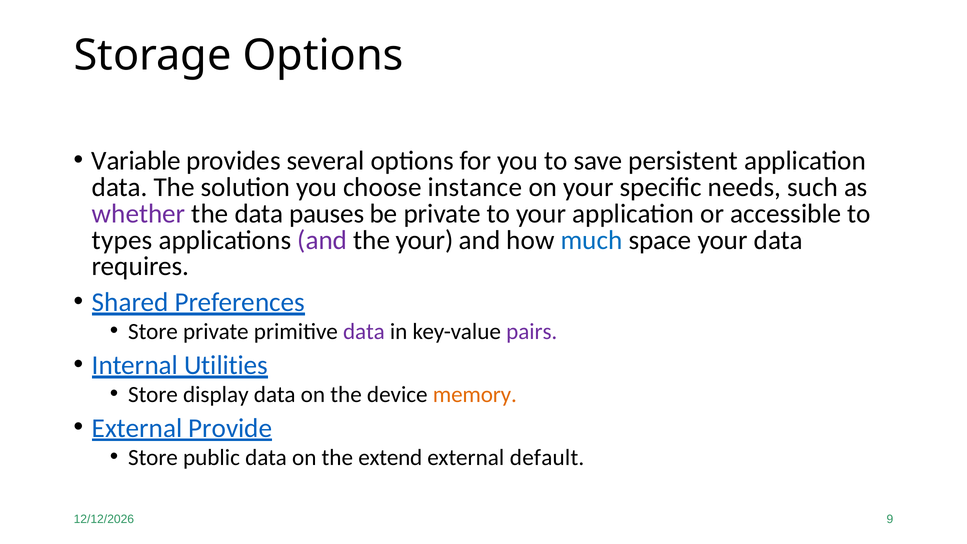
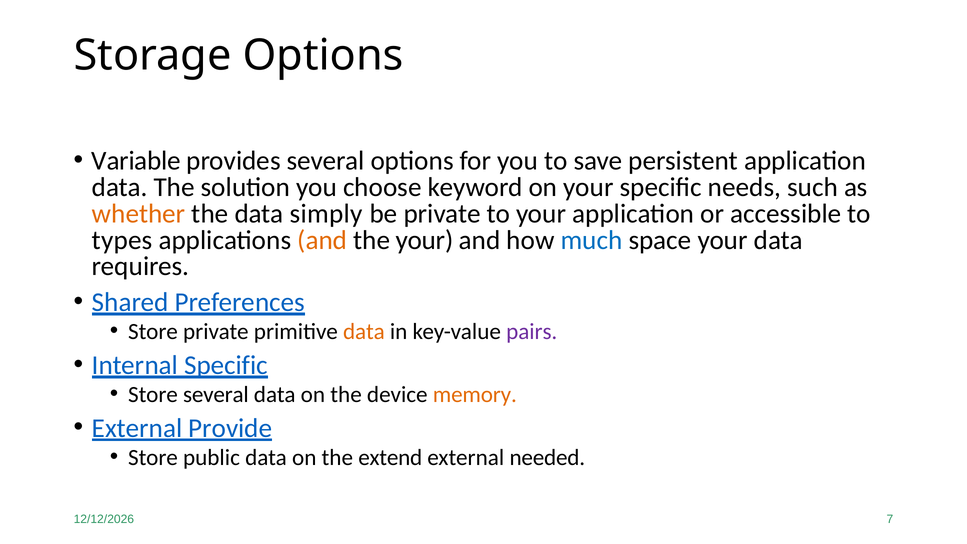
instance: instance -> keyword (475, 187)
whether colour: purple -> orange (139, 214)
pauses: pauses -> simply (326, 214)
and colour: purple -> orange (322, 240)
data colour: purple -> orange (364, 332)
Internal Utilities: Utilities -> Specific (226, 365)
Store display: display -> several (216, 394)
default: default -> needed (547, 457)
9: 9 -> 7 (890, 519)
